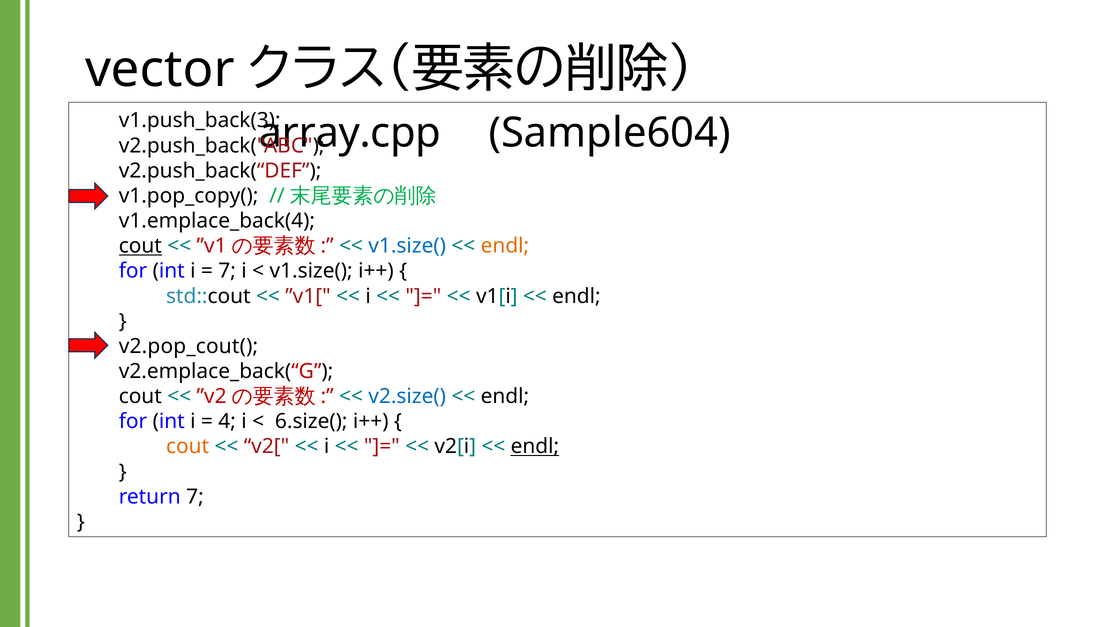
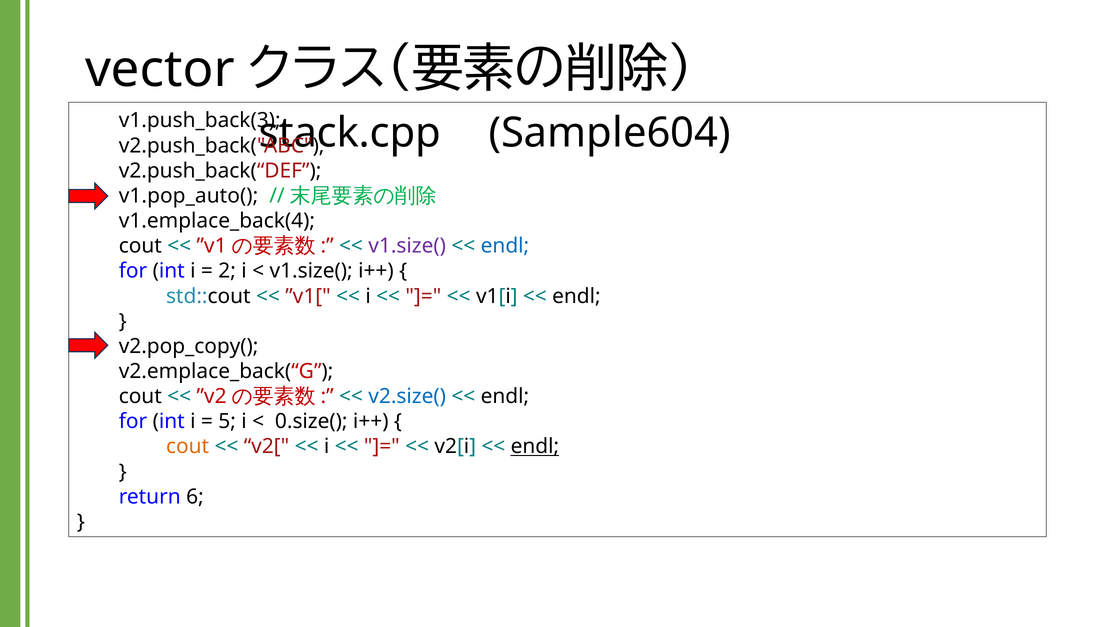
array.cpp: array.cpp -> stack.cpp (350, 133)
v1.pop_copy(: v1.pop_copy( -> v1.pop_auto( (189, 196)
cout underline: present -> none (140, 246)
v1.size( colour: blue -> purple (407, 246)
endl colour: orange -> blue (505, 246)
7: 7 -> 2 (227, 271)
v2.pop_cout(: v2.pop_cout( -> v2.pop_copy( (189, 346)
4: 4 -> 5 (227, 422)
6.size(: 6.size( -> 0.size( (311, 422)
return 7: 7 -> 6 (195, 497)
